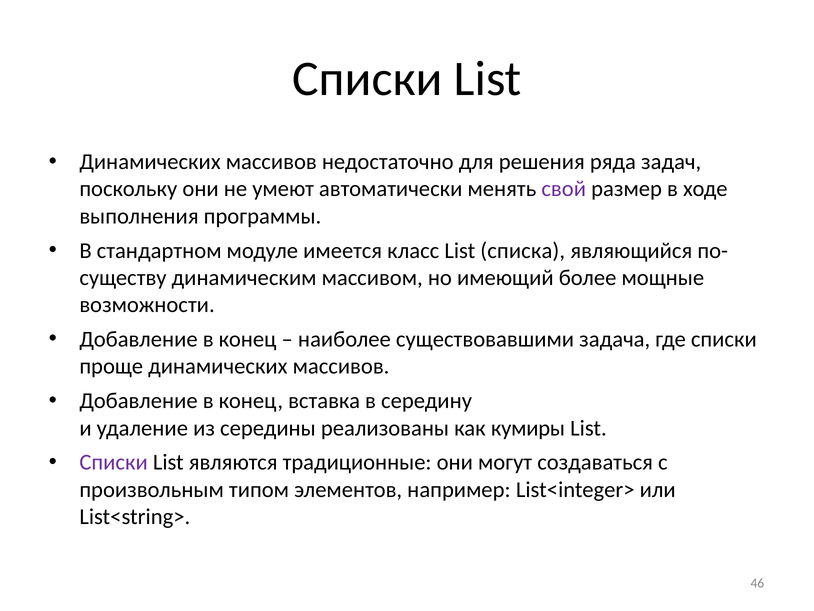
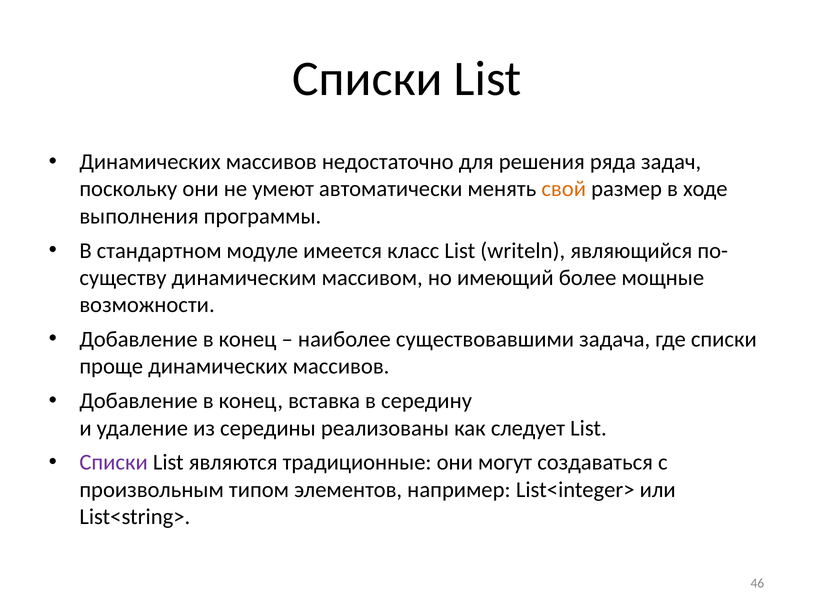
свой colour: purple -> orange (564, 189)
списка: списка -> writeln (523, 250)
кумиры: кумиры -> следует (528, 428)
